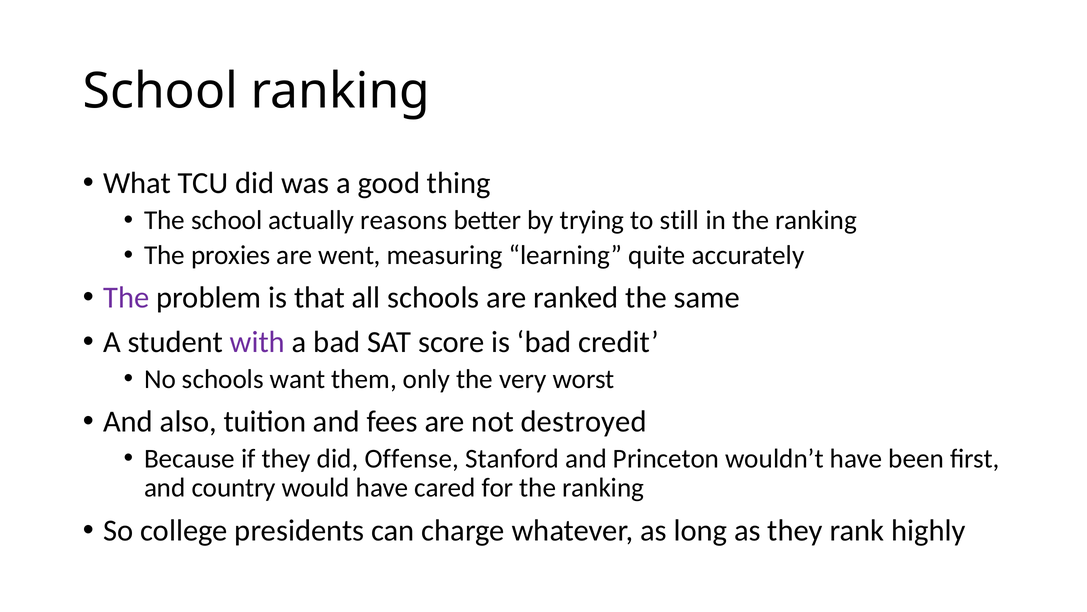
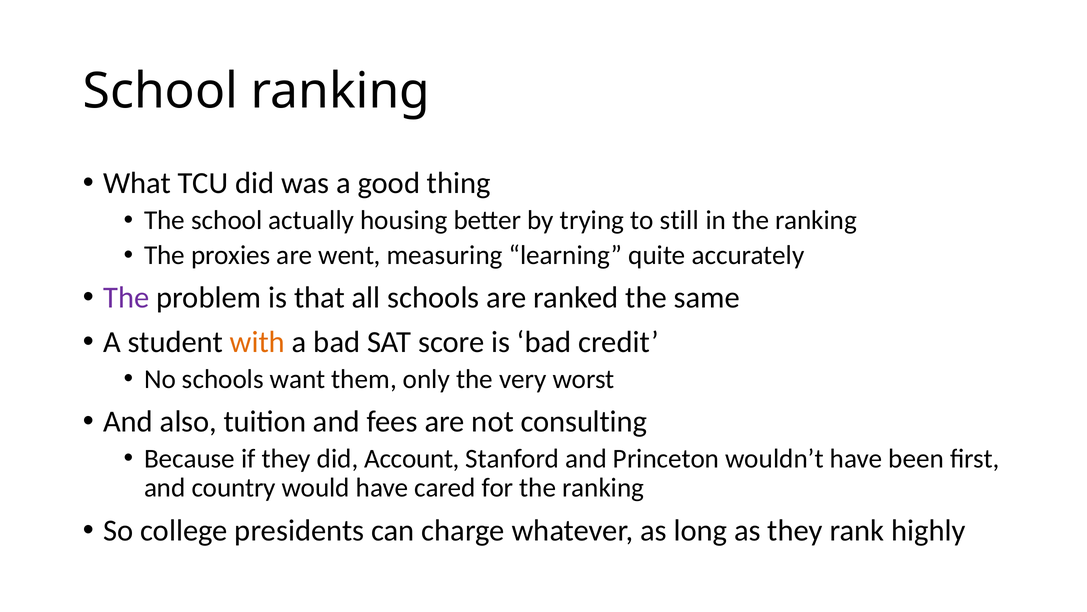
reasons: reasons -> housing (404, 220)
with colour: purple -> orange (257, 342)
destroyed: destroyed -> consulting (584, 421)
Offense: Offense -> Account (412, 458)
